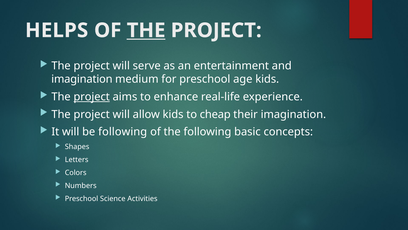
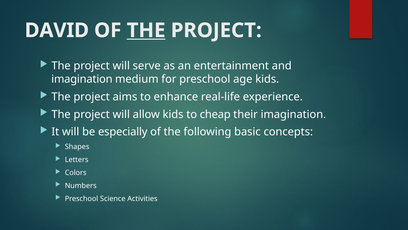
HELPS: HELPS -> DAVID (57, 30)
project underline: present -> none (92, 97)
be following: following -> especially (123, 132)
